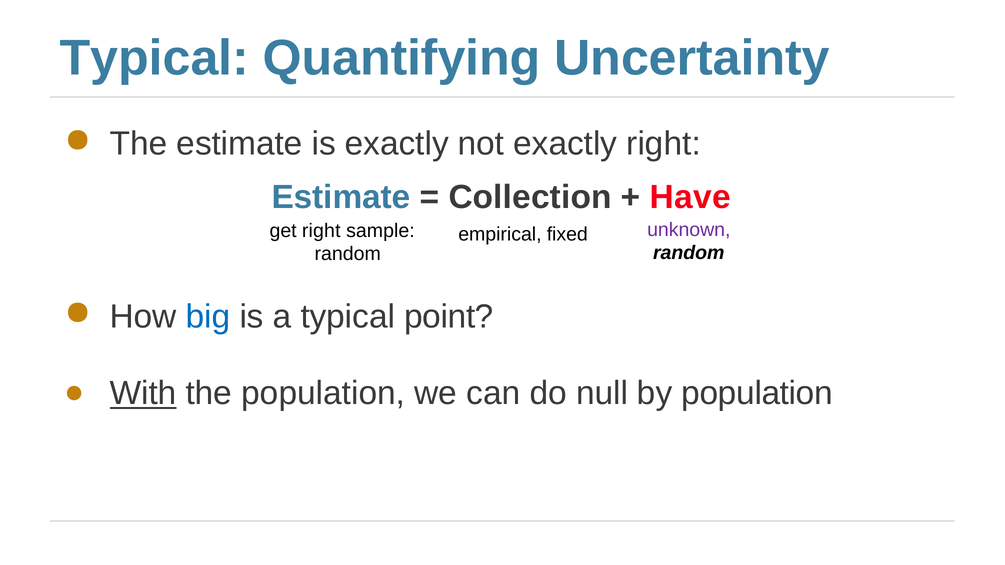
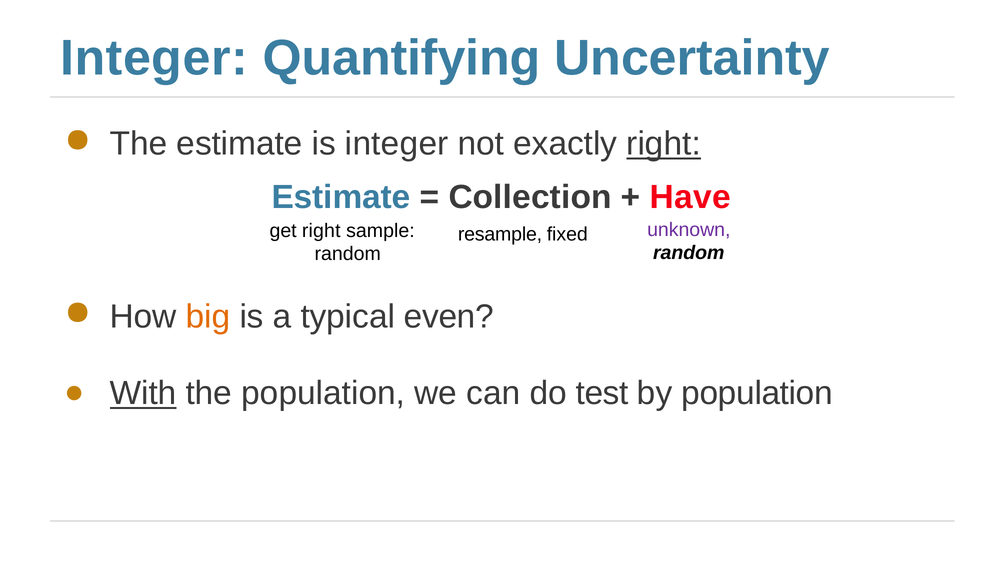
Typical: Typical -> Integer (154, 58)
is exactly: exactly -> integer (397, 144)
right underline: none -> present (664, 144)
empirical: empirical -> resample (500, 234)
big colour: blue -> orange (208, 317)
point: point -> even (449, 317)
null: null -> test (602, 394)
